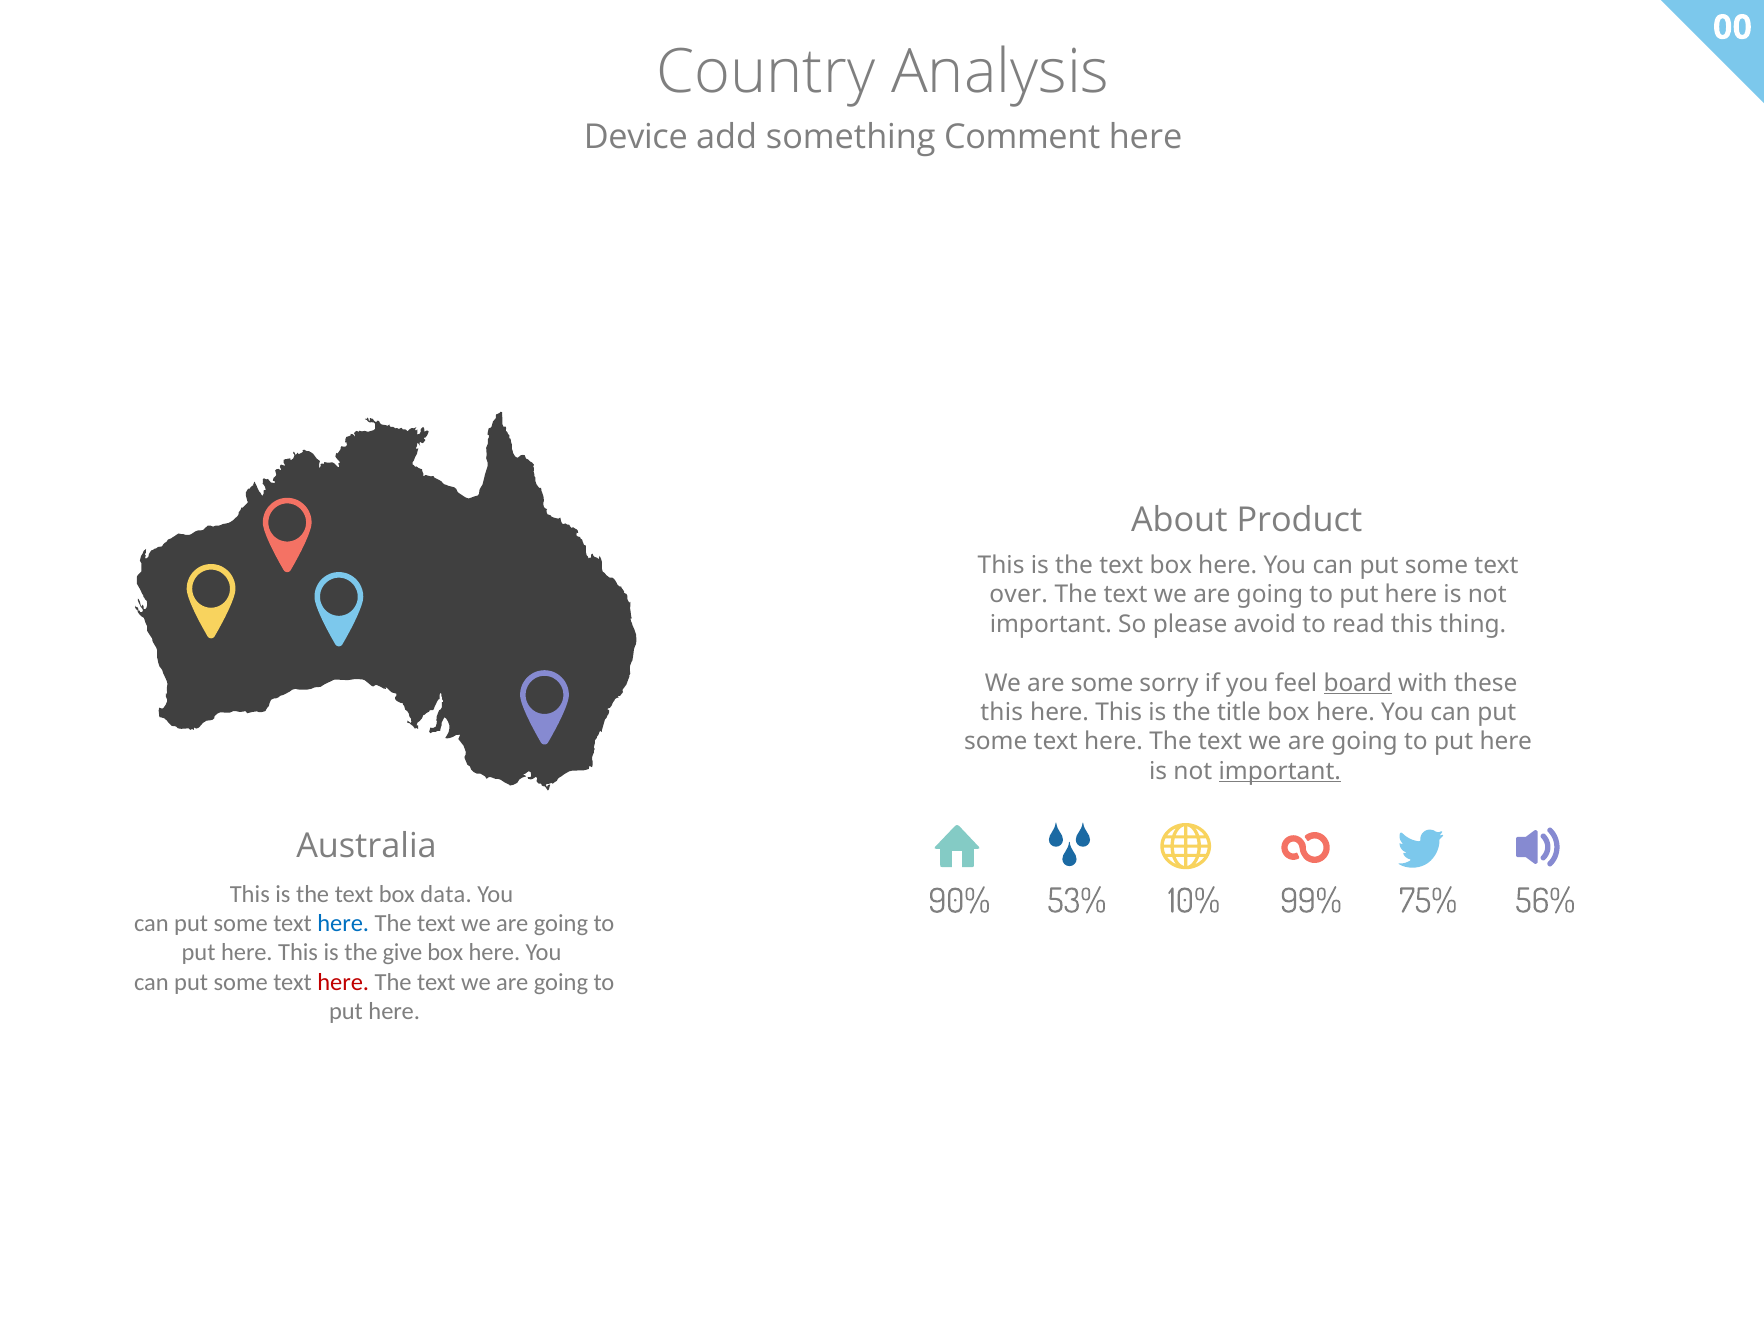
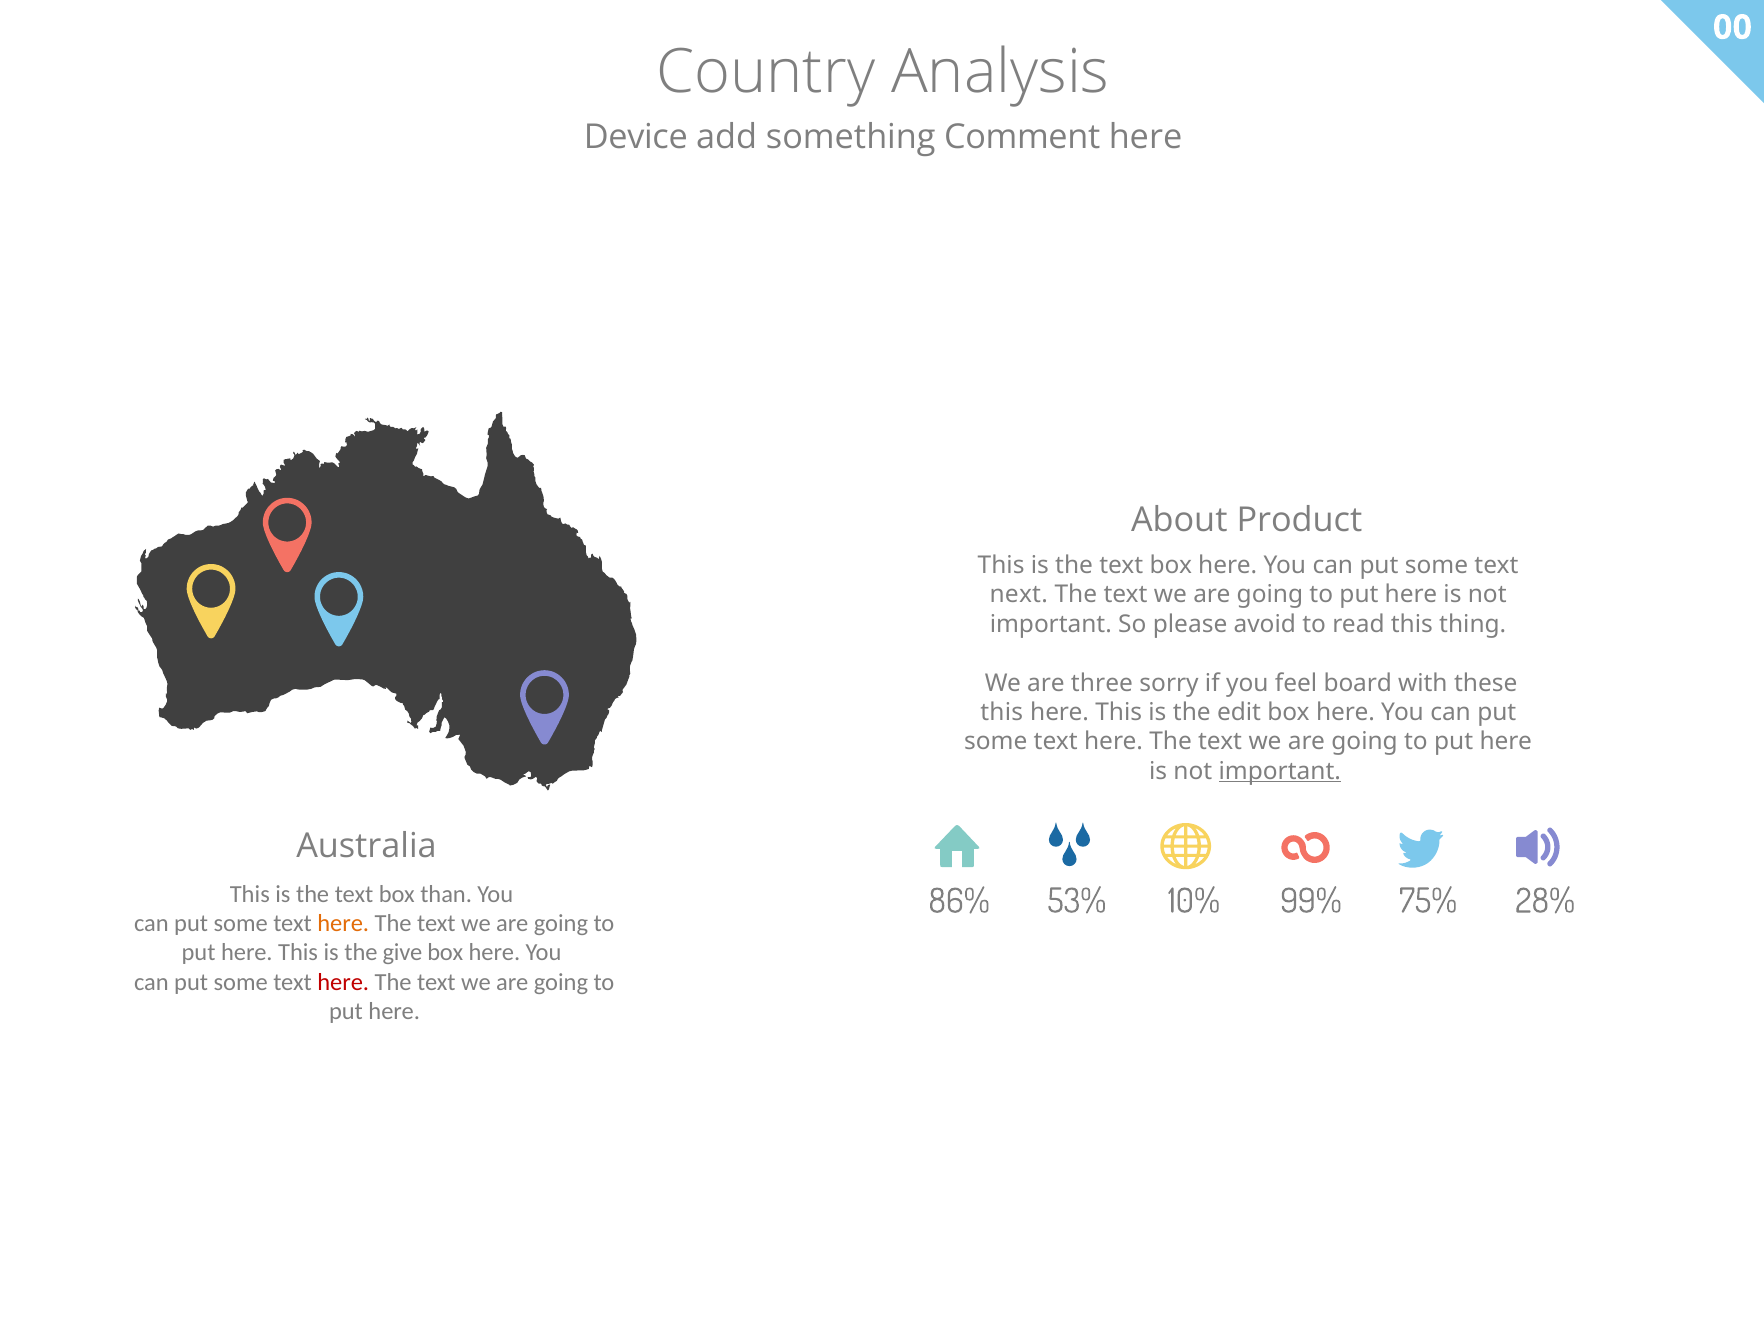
over: over -> next (1019, 595)
are some: some -> three (1102, 683)
board underline: present -> none (1358, 683)
title: title -> edit (1239, 712)
data: data -> than (446, 894)
90%: 90% -> 86% (959, 901)
56%: 56% -> 28% (1545, 901)
here colour: blue -> orange (343, 924)
